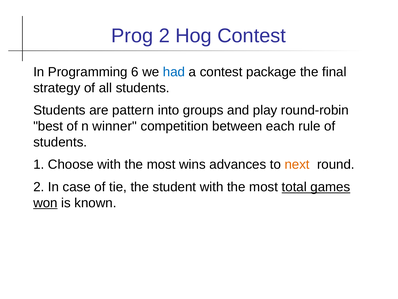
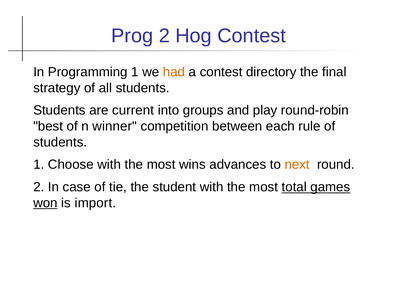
Programming 6: 6 -> 1 (135, 72)
had colour: blue -> orange (174, 72)
package: package -> directory (271, 72)
pattern: pattern -> current (133, 110)
known: known -> import (95, 203)
